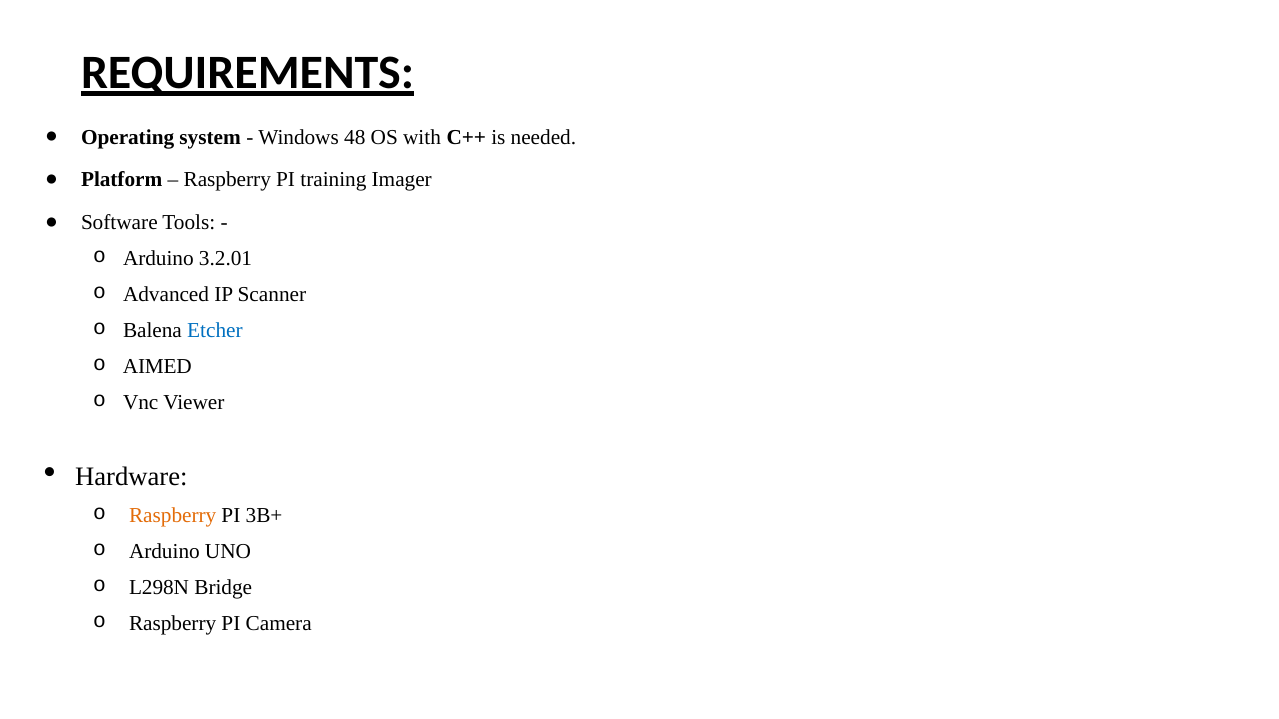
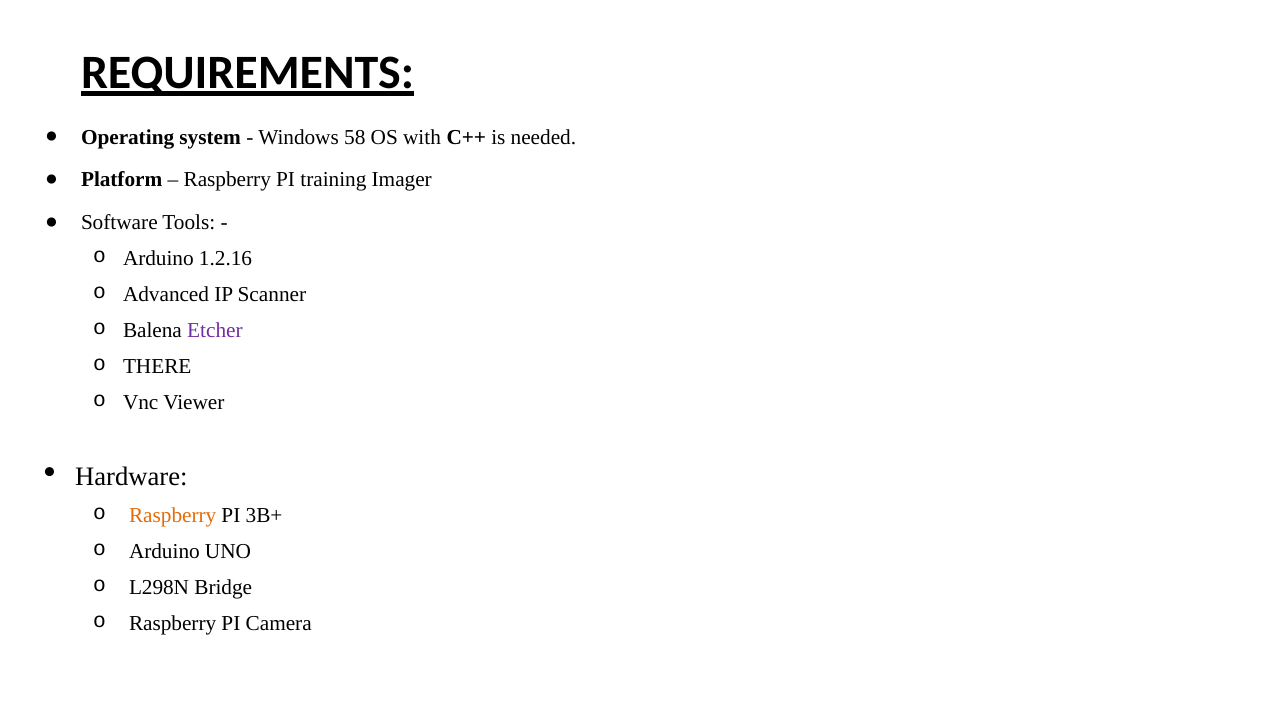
48: 48 -> 58 (355, 137)
3.2.01: 3.2.01 -> 1.2.16 (226, 259)
Etcher colour: blue -> purple (215, 331)
AIMED: AIMED -> THERE (157, 367)
